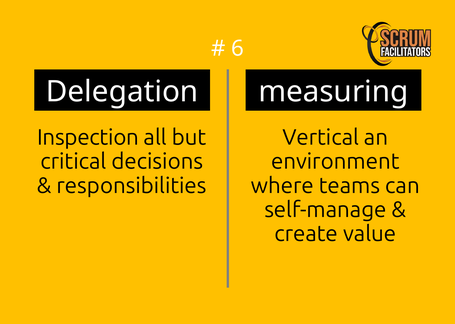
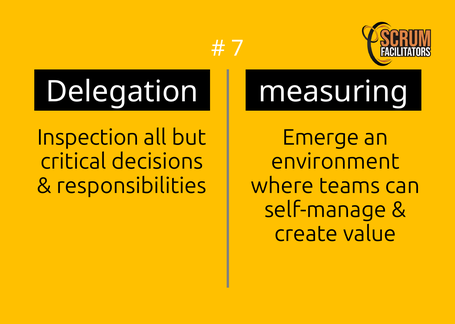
6: 6 -> 7 (238, 49)
Vertical: Vertical -> Emerge (321, 138)
